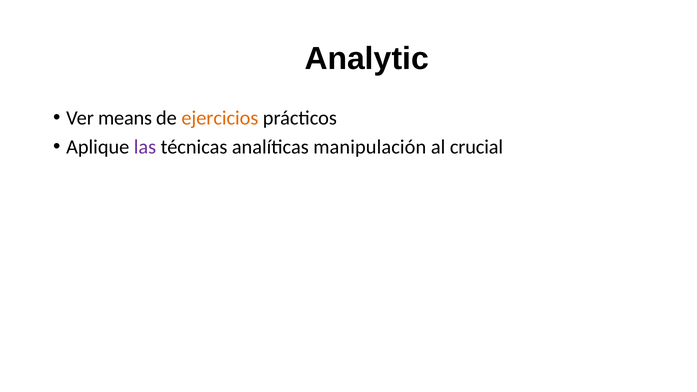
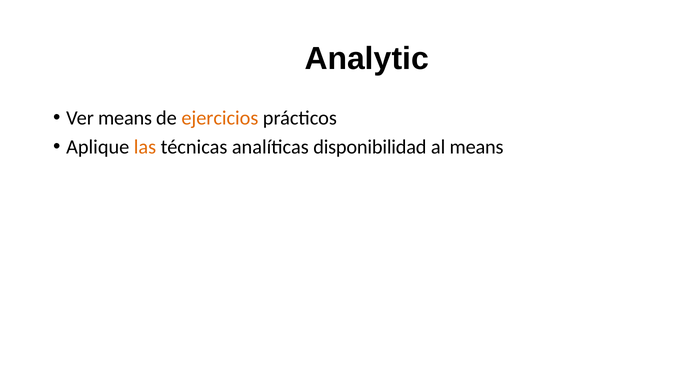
las colour: purple -> orange (145, 147)
manipulación: manipulación -> disponibilidad (370, 147)
al crucial: crucial -> means (477, 147)
